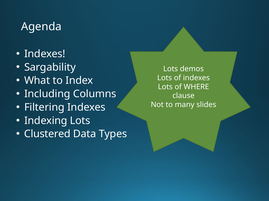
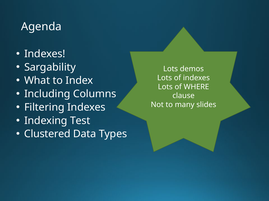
Indexing Lots: Lots -> Test (80, 121)
